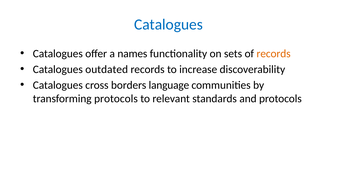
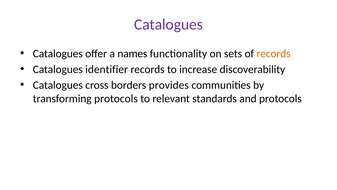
Catalogues colour: blue -> purple (168, 24)
outdated: outdated -> identifier (107, 69)
language: language -> provides (169, 85)
